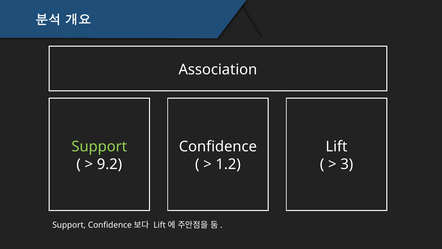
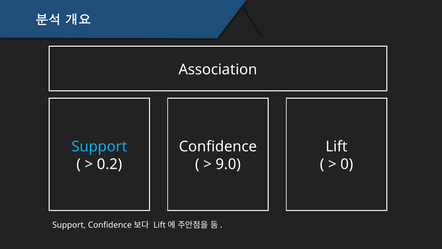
Support colour: light green -> light blue (99, 146)
9.2: 9.2 -> 0.2 (110, 164)
1.2: 1.2 -> 9.0 (228, 164)
3: 3 -> 0 (347, 164)
